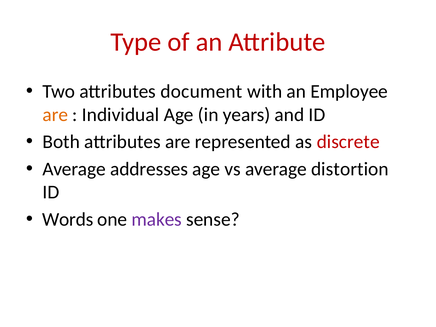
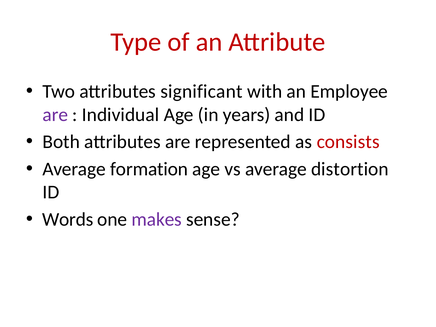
document: document -> significant (201, 91)
are colour: orange -> purple (55, 115)
discrete: discrete -> consists (348, 142)
addresses: addresses -> formation (149, 169)
